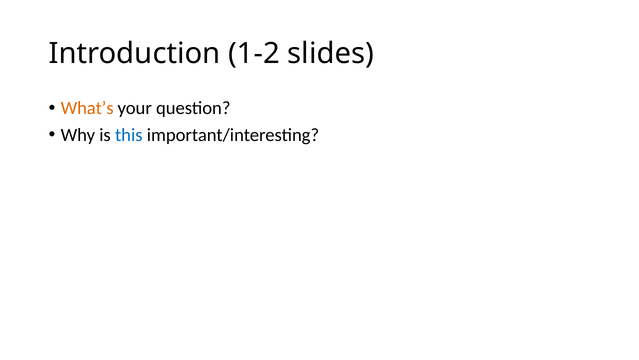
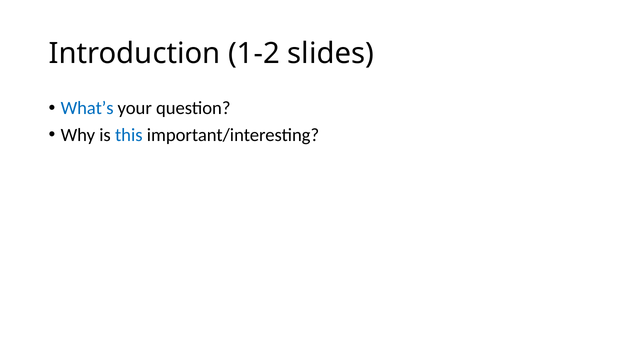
What’s colour: orange -> blue (87, 108)
